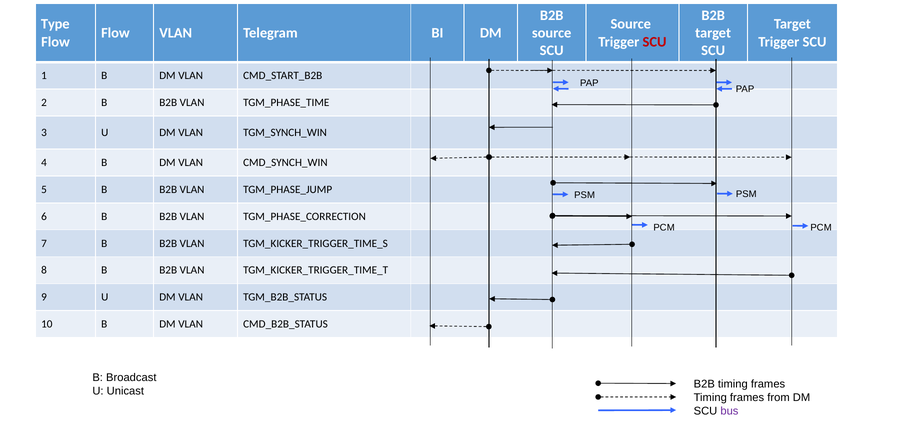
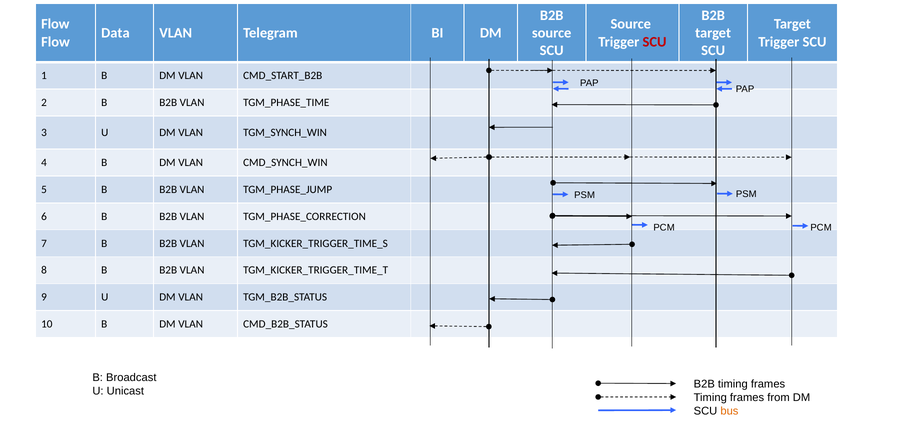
Type: Type -> Flow (55, 24)
Flow: Flow -> Data (115, 33)
bus colour: purple -> orange (729, 411)
